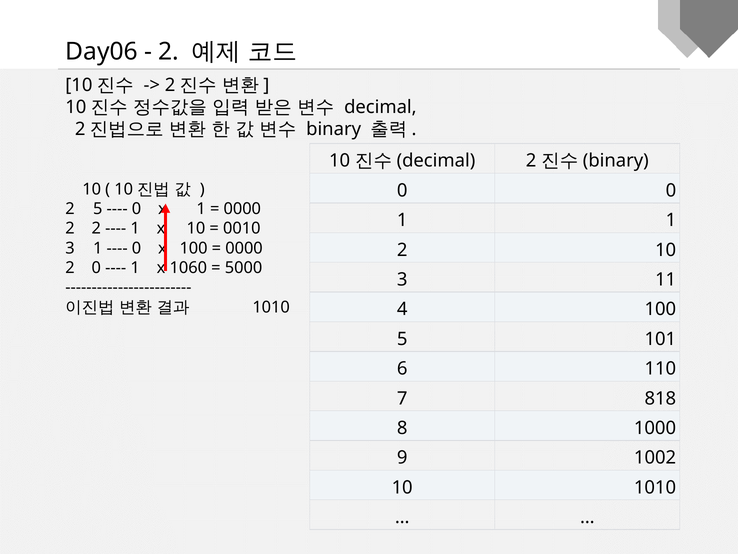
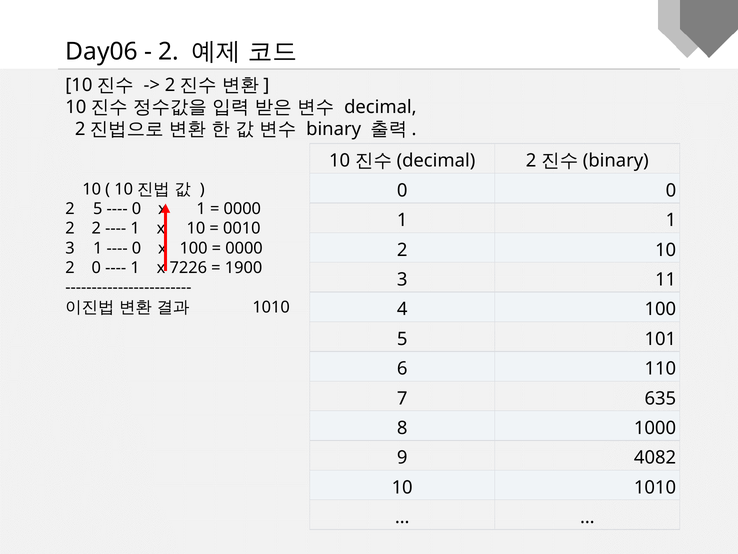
1060: 1060 -> 7226 (188, 268)
5000: 5000 -> 1900 (244, 268)
818: 818 -> 635 (660, 398)
1002: 1002 -> 4082 (655, 457)
